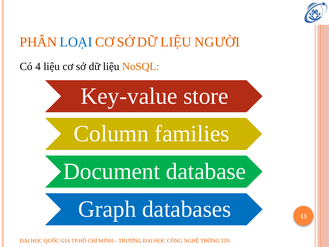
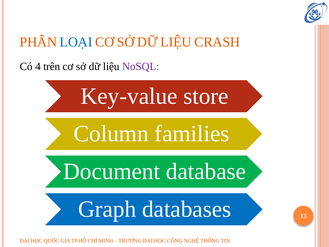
NGƯỜI: NGƯỜI -> CRASH (217, 42)
4 liệu: liệu -> trên (52, 67)
NoSQL colour: orange -> purple (141, 67)
